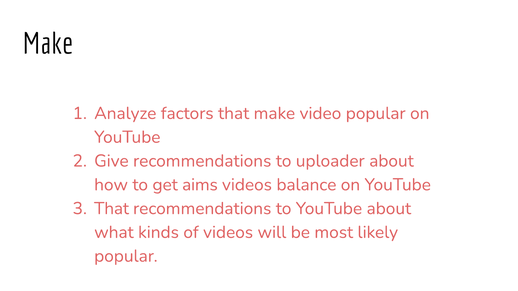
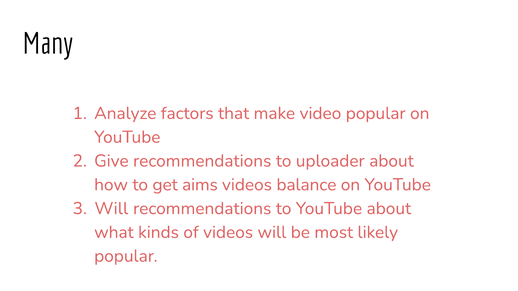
Make: Make -> Many (48, 44)
That: That -> Will (111, 209)
